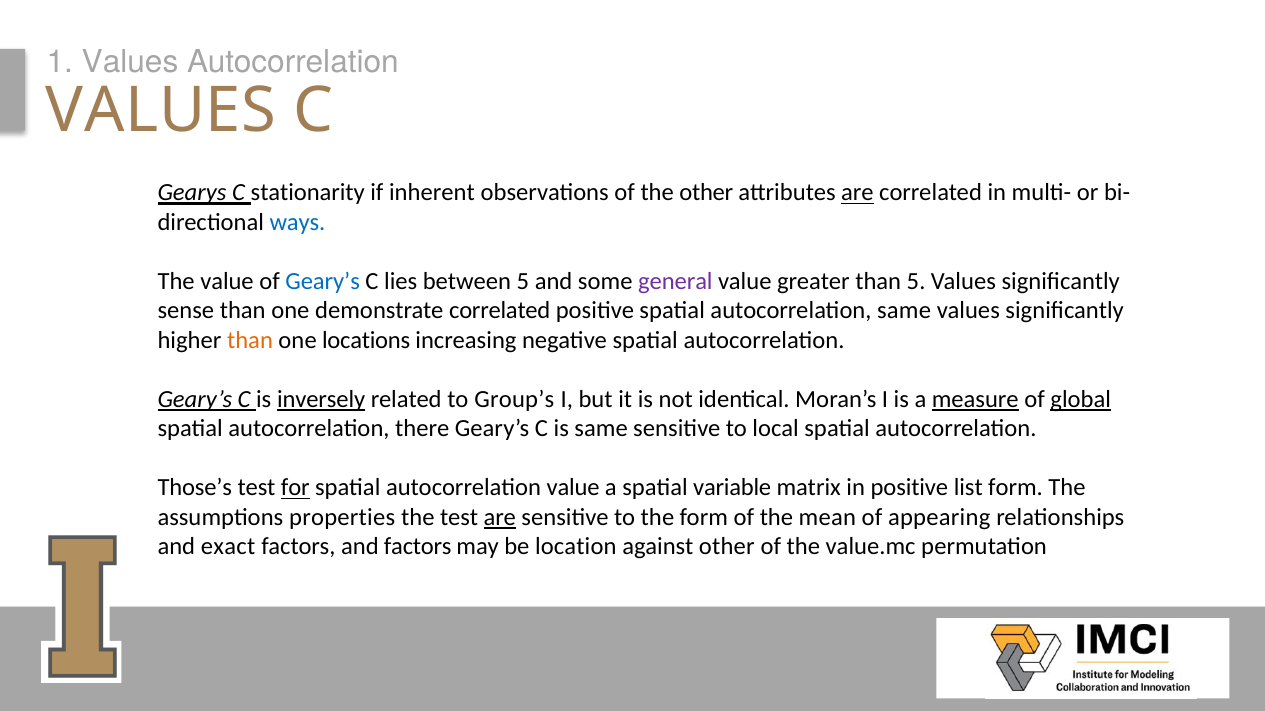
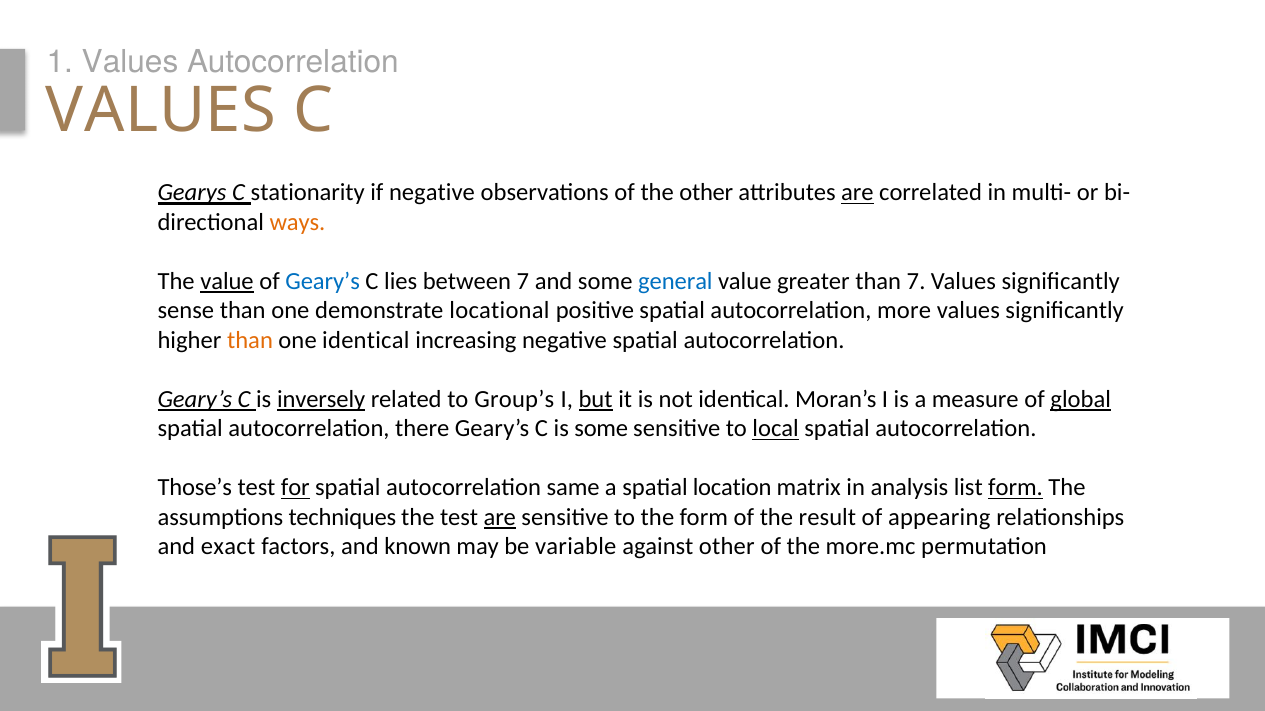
if inherent: inherent -> negative (432, 193)
ways colour: blue -> orange (297, 222)
value underline: none -> present (227, 282)
between 5: 5 -> 7 (523, 282)
general colour: purple -> blue (675, 282)
than 5: 5 -> 7 (916, 282)
demonstrate correlated: correlated -> locational (500, 311)
autocorrelation same: same -> more (904, 311)
one locations: locations -> identical (366, 341)
but underline: none -> present (596, 400)
measure underline: present -> none (975, 400)
is same: same -> some (601, 429)
local underline: none -> present (776, 429)
autocorrelation value: value -> same (573, 488)
variable: variable -> location (732, 488)
in positive: positive -> analysis (909, 488)
form underline: none -> present (1016, 488)
properties: properties -> techniques (342, 518)
mean: mean -> result (827, 518)
and factors: factors -> known (418, 547)
location: location -> variable (576, 547)
value.mc: value.mc -> more.mc (871, 547)
